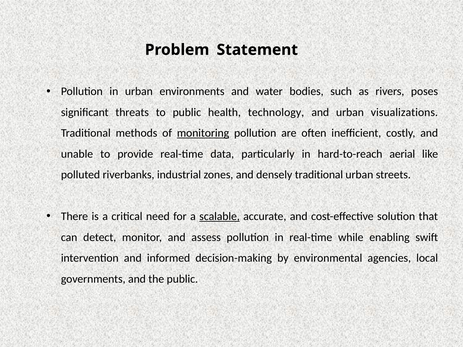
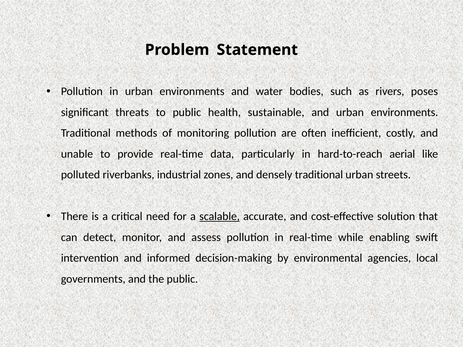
technology: technology -> sustainable (276, 112)
and urban visualizations: visualizations -> environments (404, 112)
monitoring underline: present -> none (203, 133)
